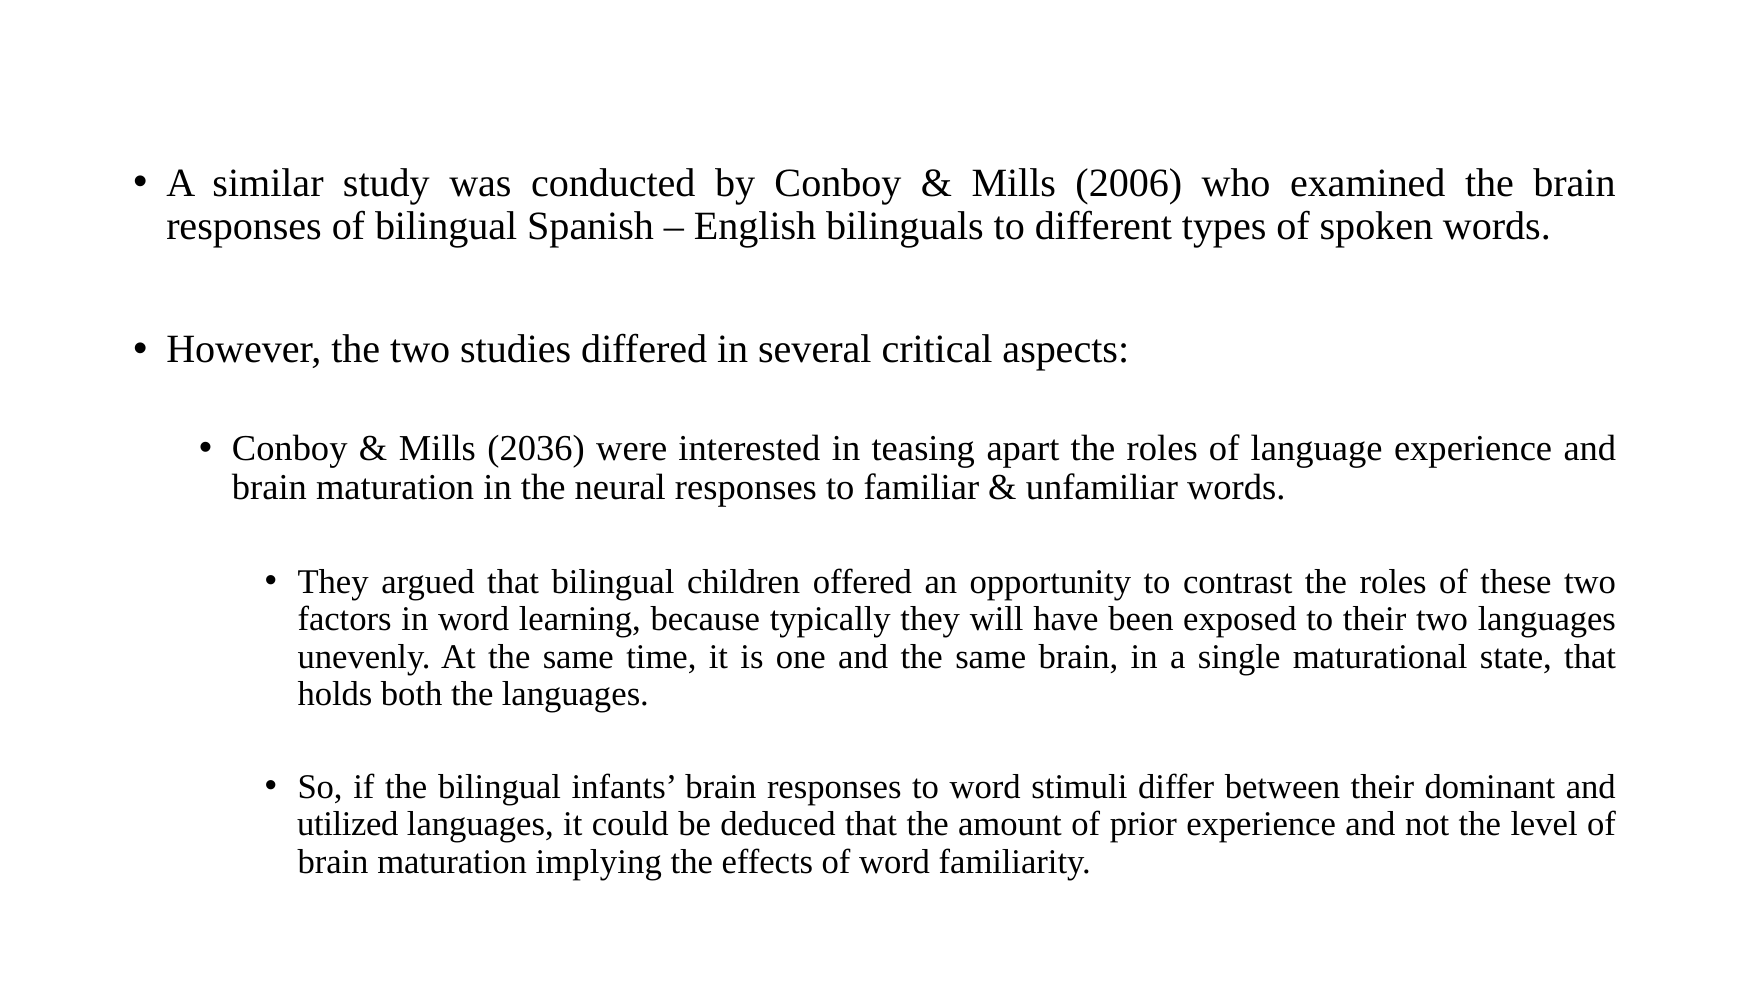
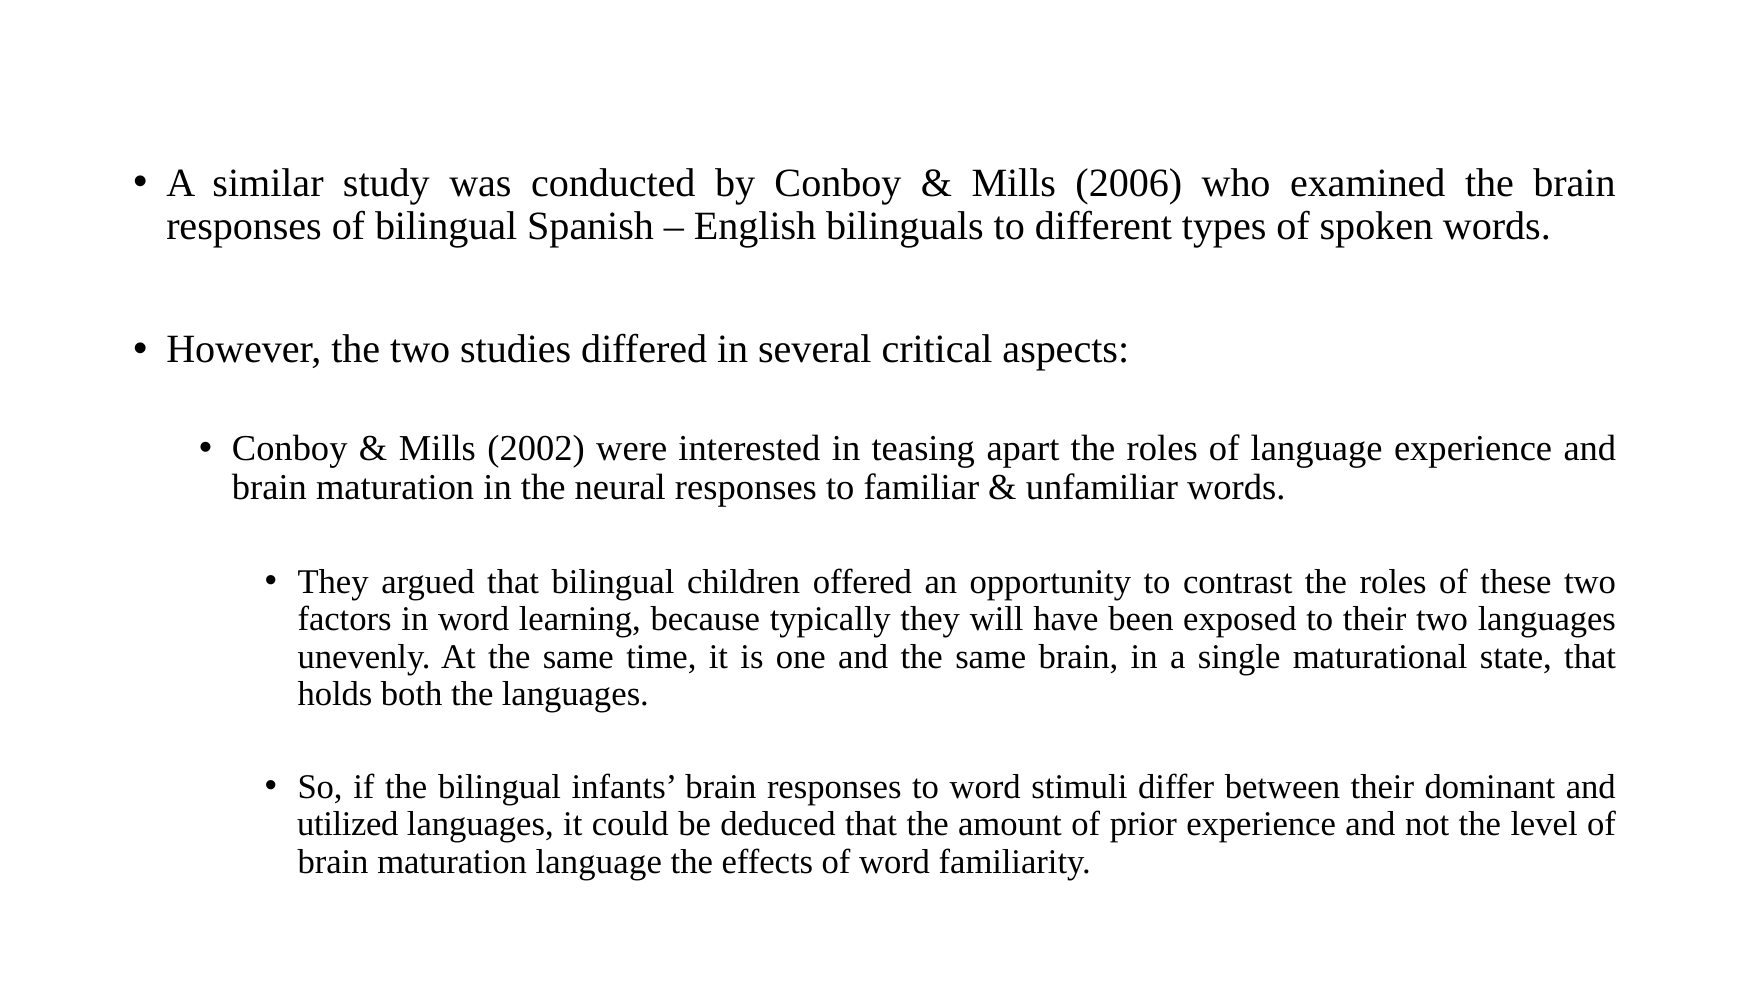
2036: 2036 -> 2002 (536, 448)
maturation implying: implying -> language (599, 862)
